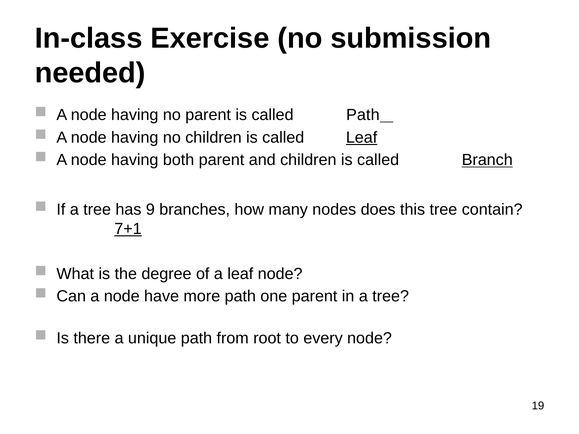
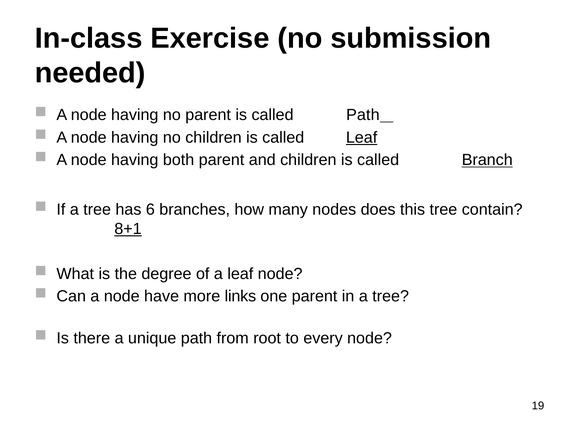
9: 9 -> 6 (150, 210)
7+1: 7+1 -> 8+1 (128, 229)
more path: path -> links (240, 296)
